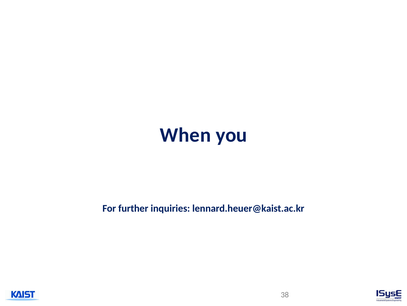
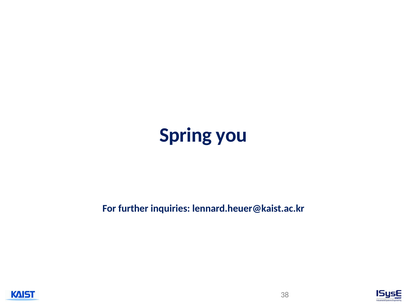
When: When -> Spring (186, 135)
